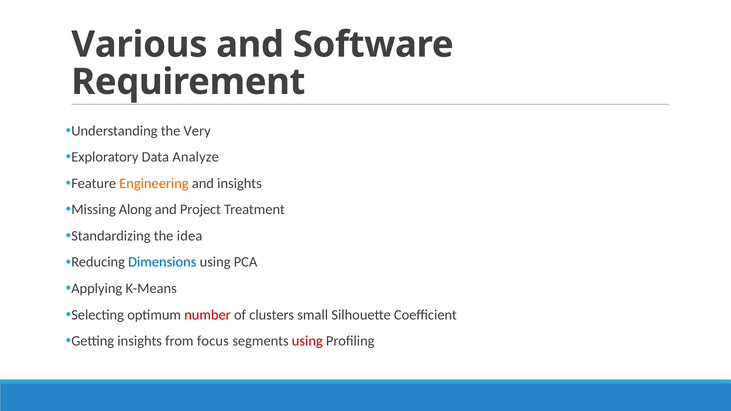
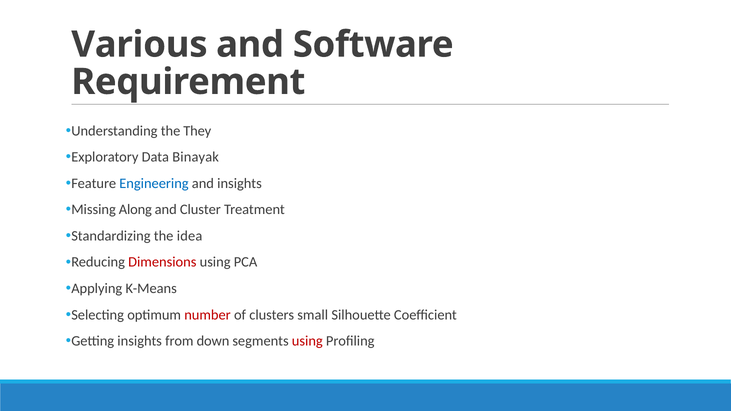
Very: Very -> They (197, 131)
Analyze: Analyze -> Binayak (196, 157)
Engineering colour: orange -> blue (154, 183)
Project: Project -> Cluster (200, 210)
Dimensions colour: blue -> red (162, 262)
focus: focus -> down (213, 341)
